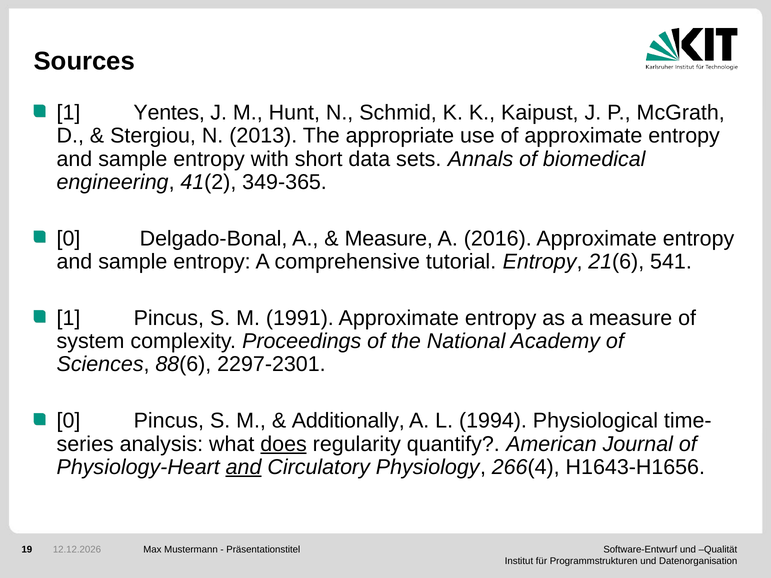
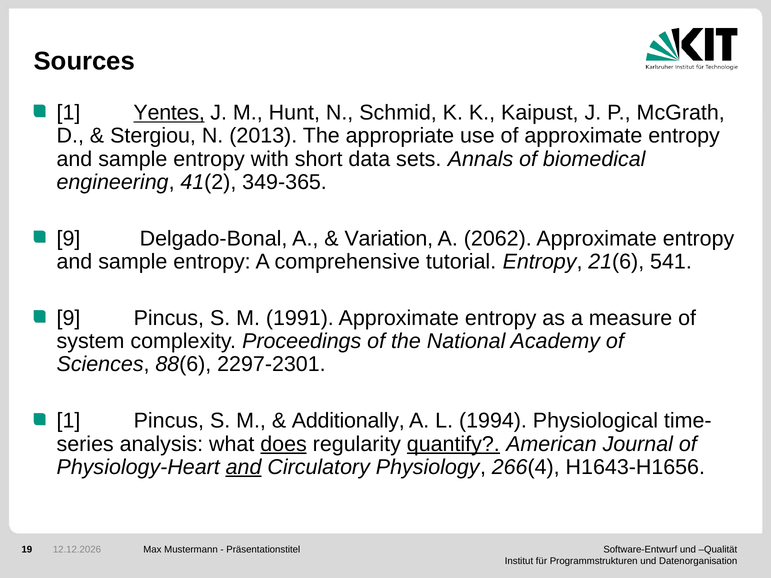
Yentes underline: none -> present (169, 113)
0: 0 -> 9 (68, 239)
Measure: Measure -> Variation (389, 239)
2016: 2016 -> 2062 (498, 239)
1: 1 -> 9 (68, 318)
0: 0 -> 1 (68, 421)
quantify underline: none -> present (453, 444)
